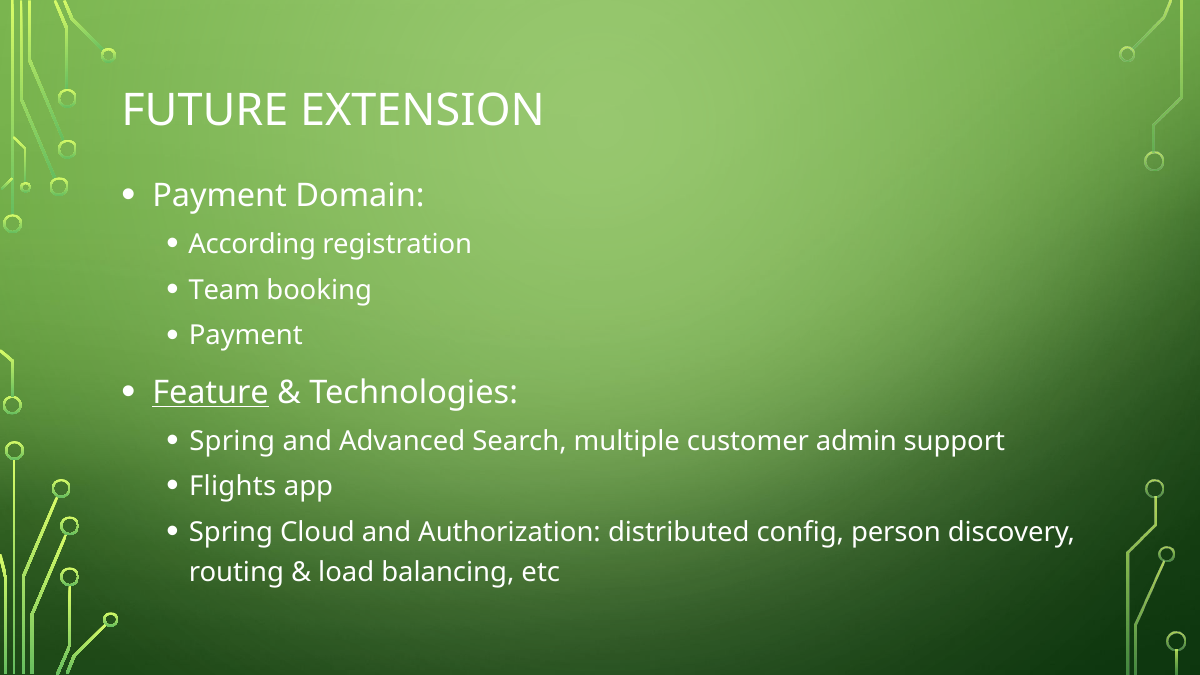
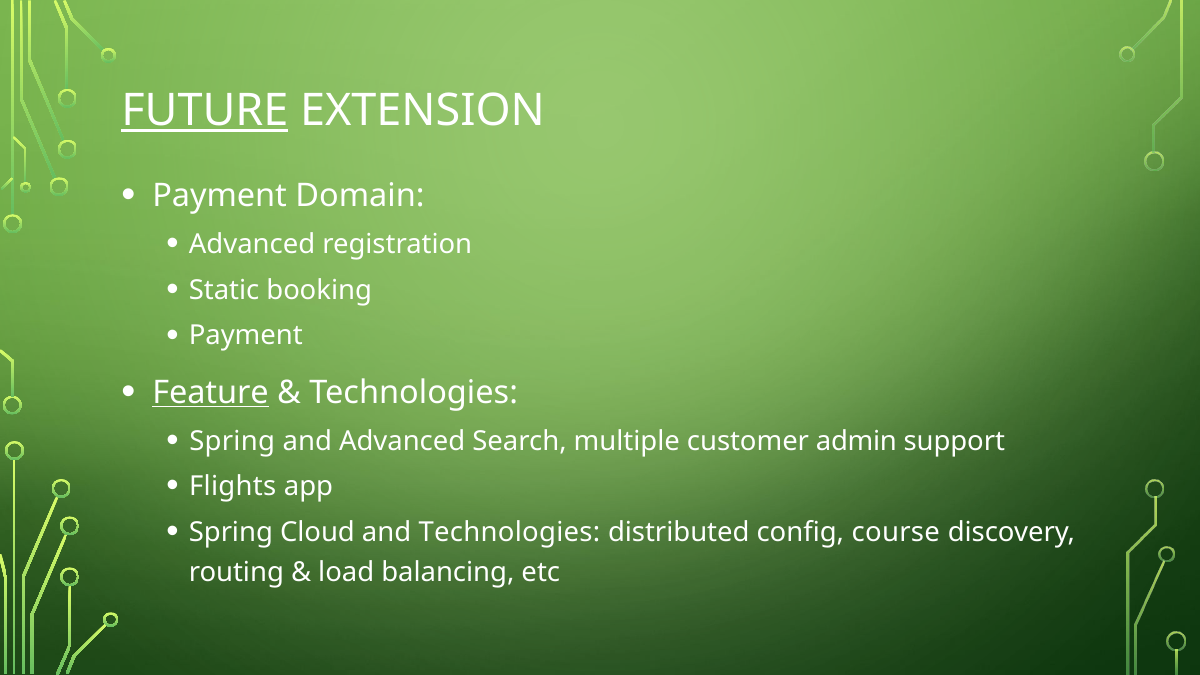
FUTURE underline: none -> present (205, 111)
According: According -> Advanced (252, 244)
Team: Team -> Static (224, 290)
and Authorization: Authorization -> Technologies (509, 533)
person: person -> course (896, 533)
